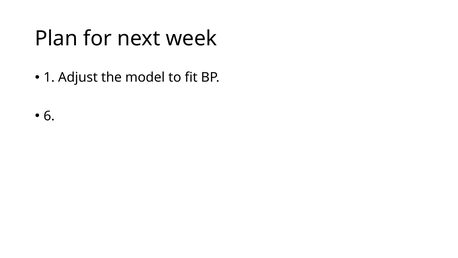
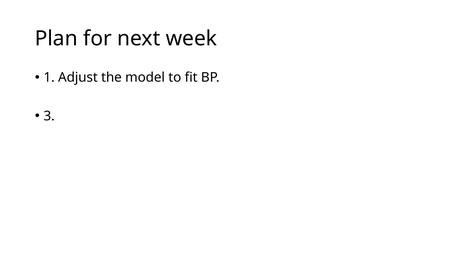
6: 6 -> 3 (49, 116)
